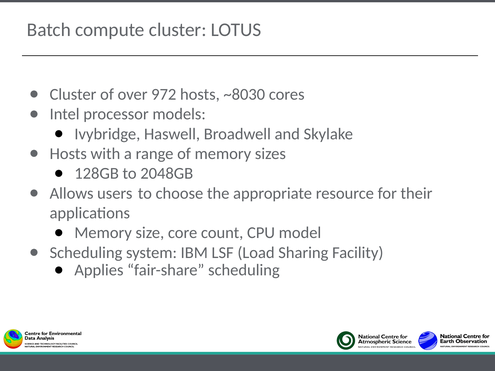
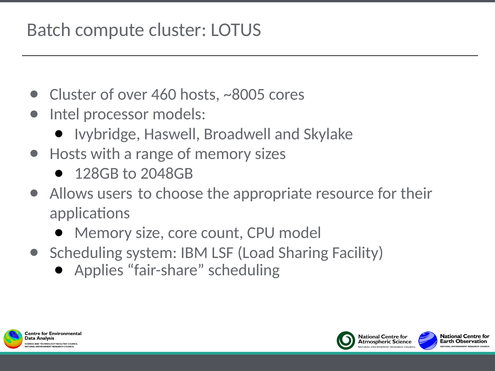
972: 972 -> 460 (164, 94)
~8030: ~8030 -> ~8005 (244, 94)
